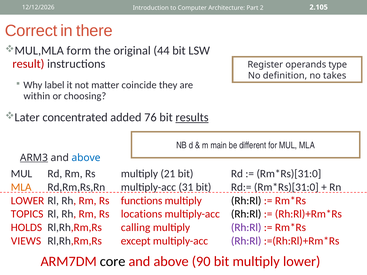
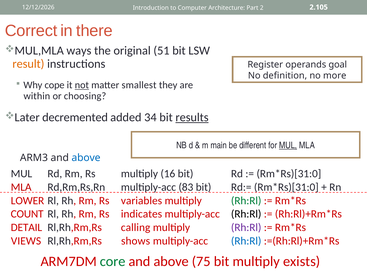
form: form -> ways (79, 51)
44: 44 -> 51 (161, 51)
result colour: red -> orange (28, 64)
type: type -> goal (338, 65)
takes: takes -> more (335, 76)
label: label -> cope (55, 85)
not underline: none -> present (82, 85)
coincide: coincide -> smallest (139, 85)
concentrated: concentrated -> decremented (75, 117)
76: 76 -> 34 (150, 117)
MUL underline: none -> present (288, 145)
ARM3 underline: present -> none (34, 158)
21: 21 -> 16 (168, 174)
MLA colour: orange -> red (21, 187)
31: 31 -> 83 (186, 187)
functions: functions -> variables (141, 201)
Rh:Rl colour: black -> green (246, 201)
TOPICS: TOPICS -> COUNT (27, 214)
locations: locations -> indicates (141, 214)
HOLDS: HOLDS -> DETAIL (26, 228)
except: except -> shows (136, 241)
Rh:Rl colour: purple -> blue (246, 241)
core colour: black -> green (113, 262)
90: 90 -> 75 (201, 262)
multiply lower: lower -> exists (302, 262)
